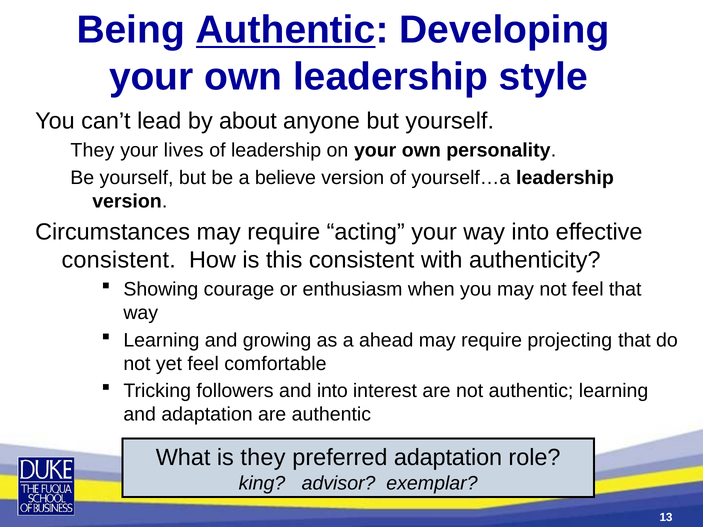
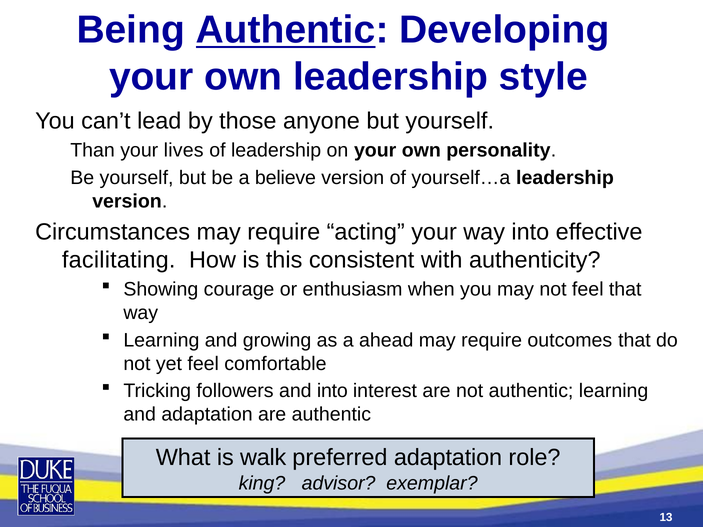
about: about -> those (248, 121)
They: They -> Than (93, 151)
consistent: consistent -> facilitating (119, 260)
projecting: projecting -> outcomes (570, 340)
is they: they -> walk (263, 458)
